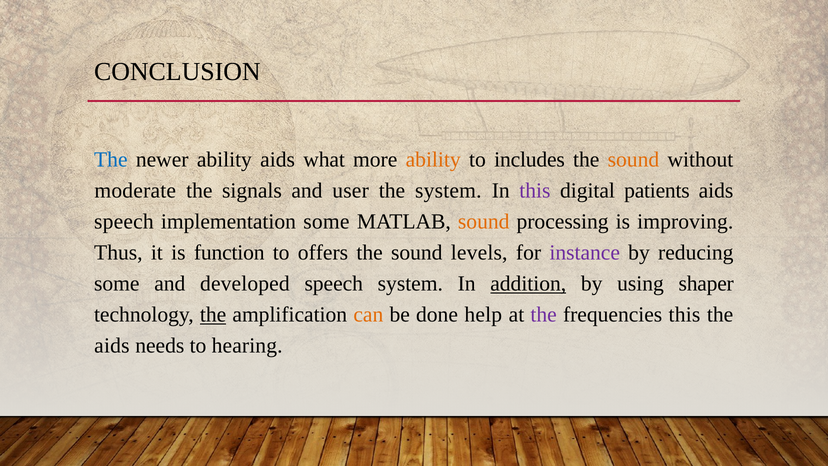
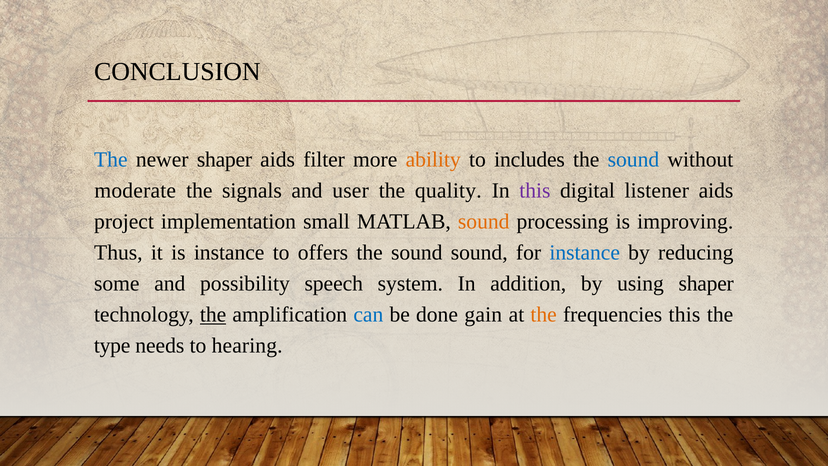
newer ability: ability -> shaper (224, 160)
what: what -> filter (324, 160)
sound colour: orange -> blue (633, 160)
the system: system -> quality (448, 191)
patients: patients -> listener (657, 191)
speech: speech -> project (124, 222)
implementation some: some -> small (327, 222)
is function: function -> instance (229, 253)
sound levels: levels -> sound (479, 253)
instance colour: purple -> blue (585, 253)
developed: developed -> possibility (245, 284)
addition underline: present -> none (528, 284)
can colour: orange -> blue (368, 315)
help: help -> gain (483, 315)
the colour: purple -> orange (544, 315)
aids: aids -> type (112, 346)
